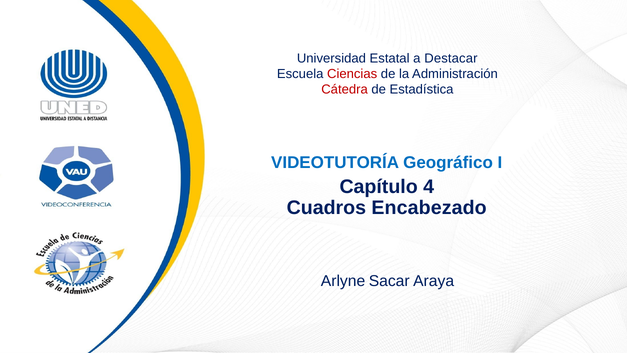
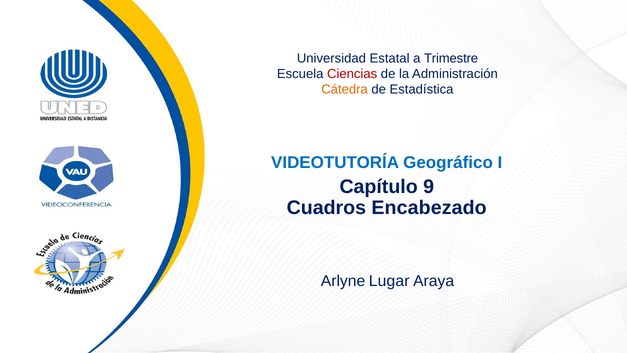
Destacar: Destacar -> Trimestre (451, 58)
Cátedra colour: red -> orange (345, 90)
4: 4 -> 9 (429, 186)
Sacar: Sacar -> Lugar (389, 281)
